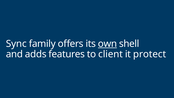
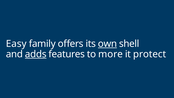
Sync: Sync -> Easy (16, 44)
adds underline: none -> present (36, 54)
client: client -> more (111, 54)
